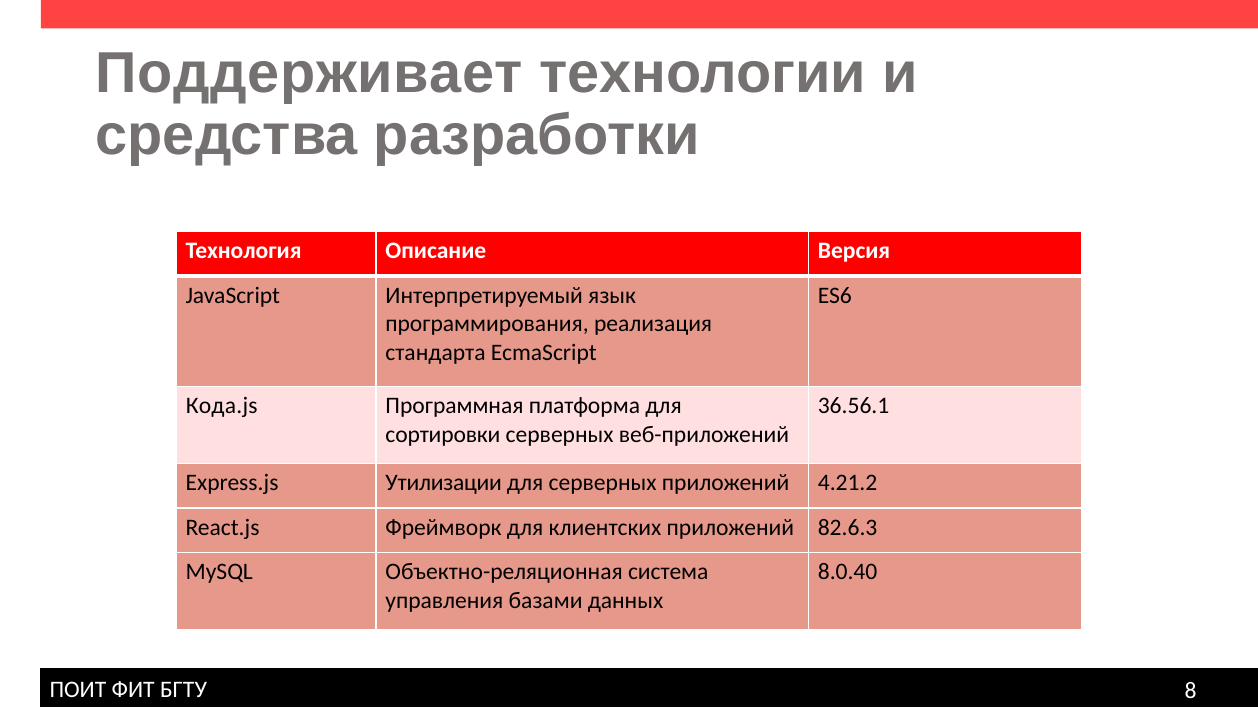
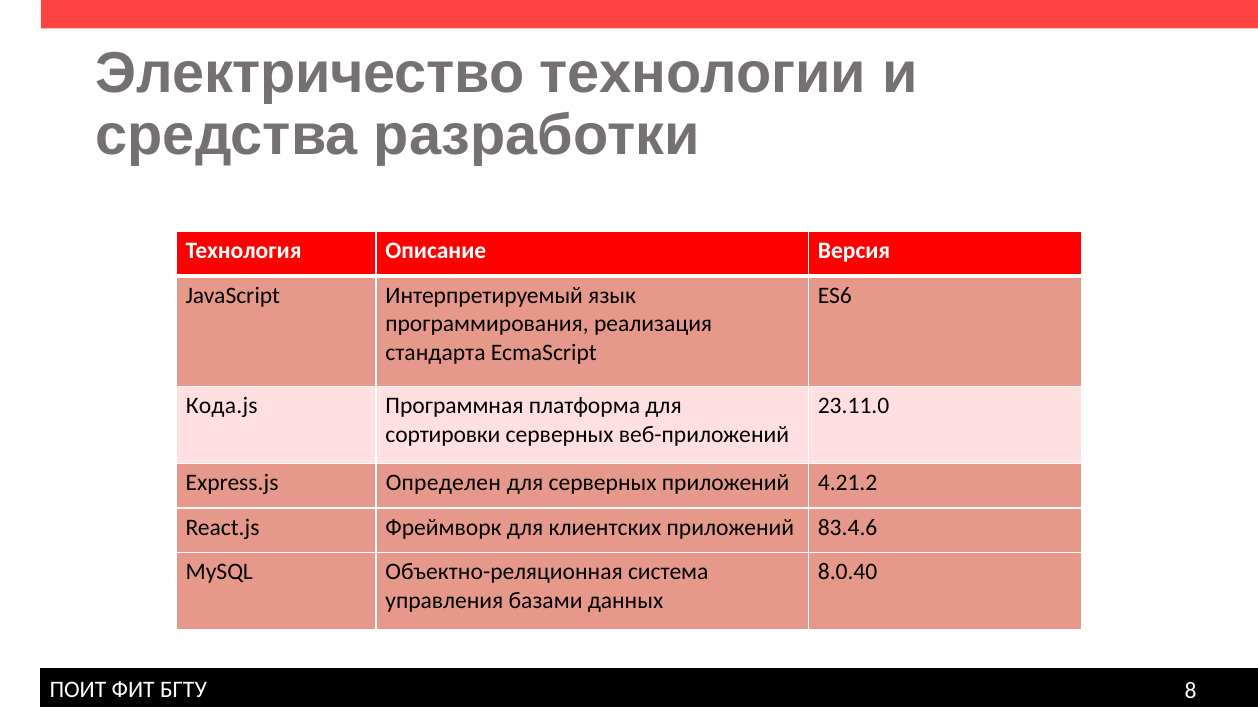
Поддерживает: Поддерживает -> Электричество (310, 73)
36.56.1: 36.56.1 -> 23.11.0 (854, 405)
Утилизации: Утилизации -> Определен (443, 482)
82.6.3: 82.6.3 -> 83.4.6 (848, 527)
